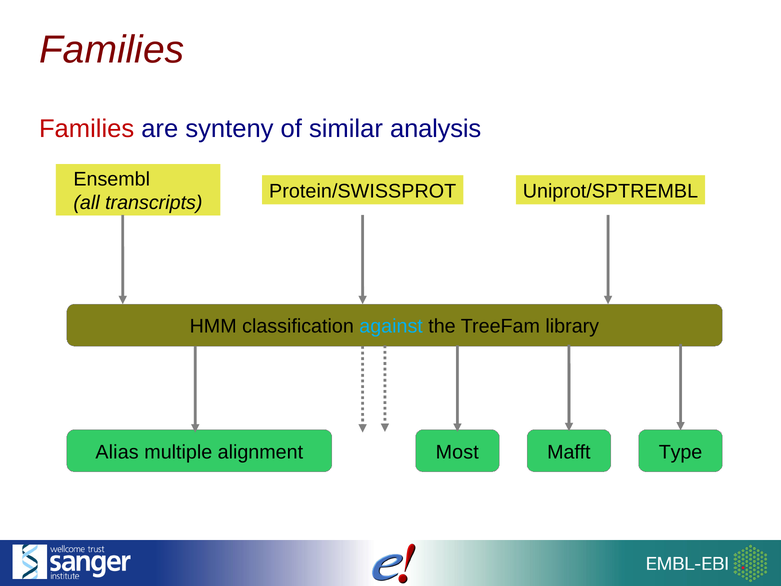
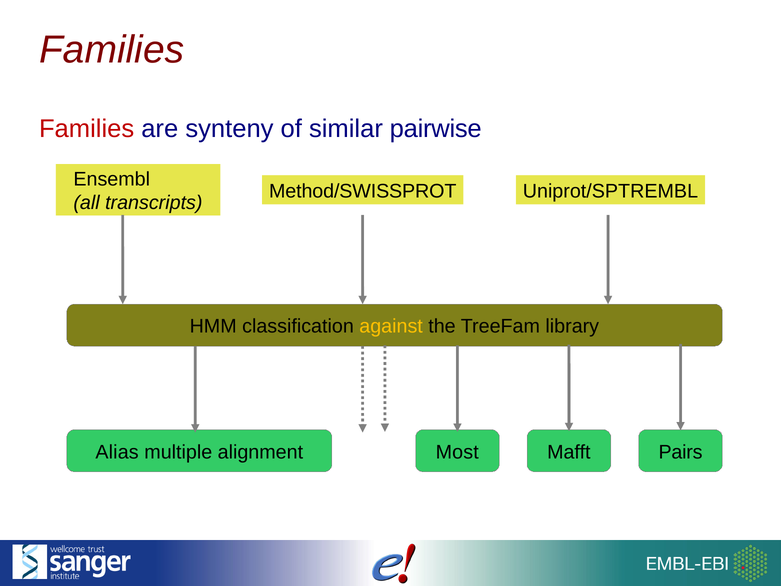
analysis: analysis -> pairwise (436, 129)
Protein/SWISSPROT: Protein/SWISSPROT -> Method/SWISSPROT (363, 191)
against colour: light blue -> yellow (391, 326)
Type: Type -> Pairs (681, 452)
